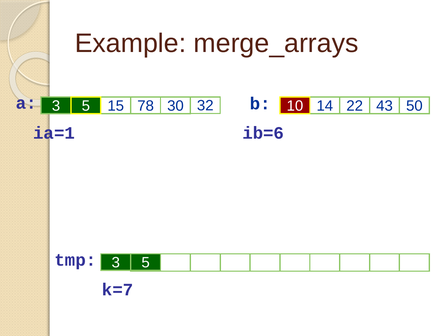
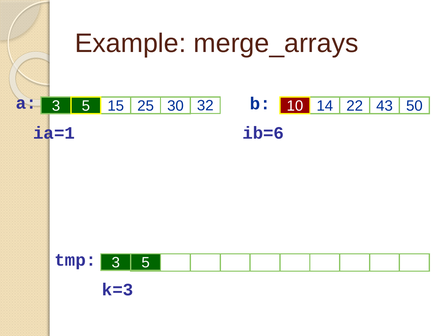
78: 78 -> 25 (146, 106)
k=7: k=7 -> k=3 (118, 290)
